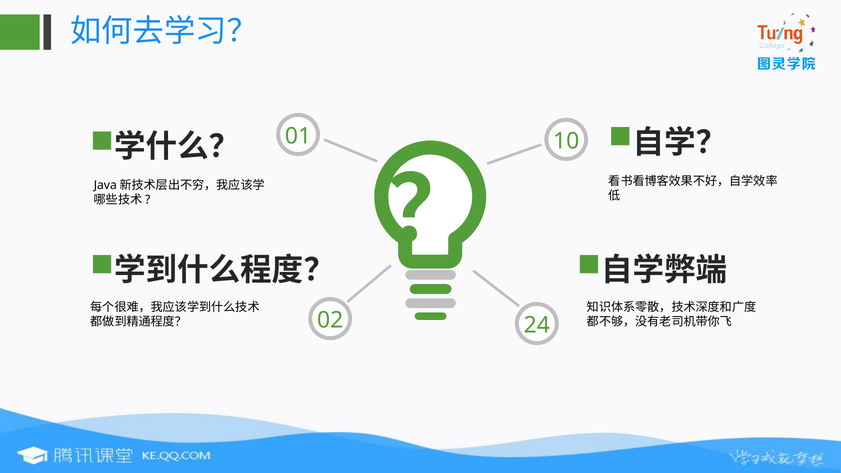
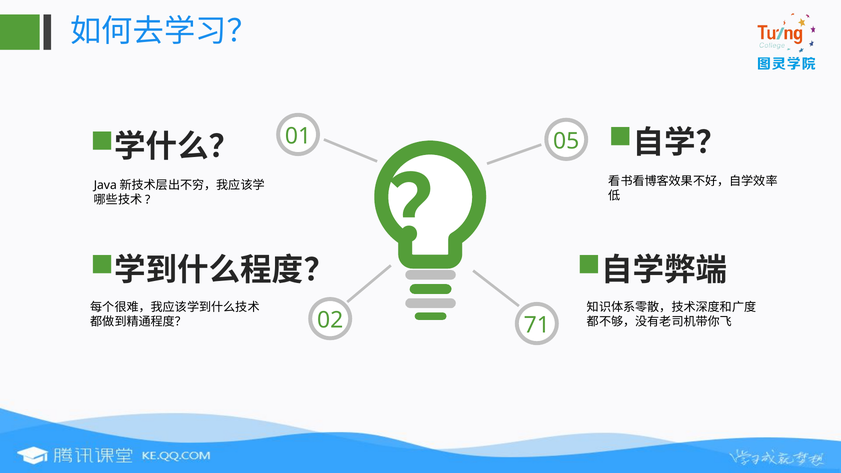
10: 10 -> 05 (566, 141)
24: 24 -> 71 (537, 325)
